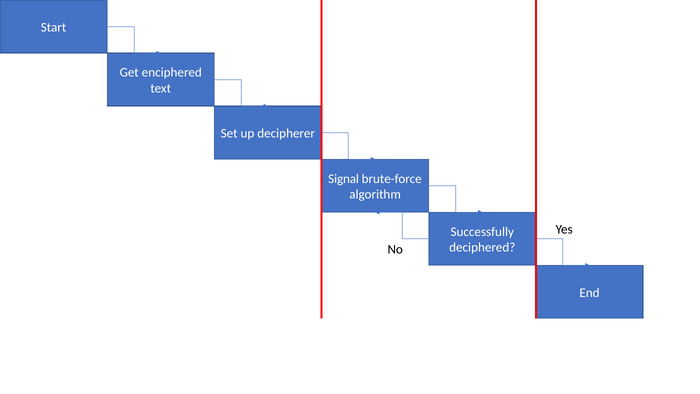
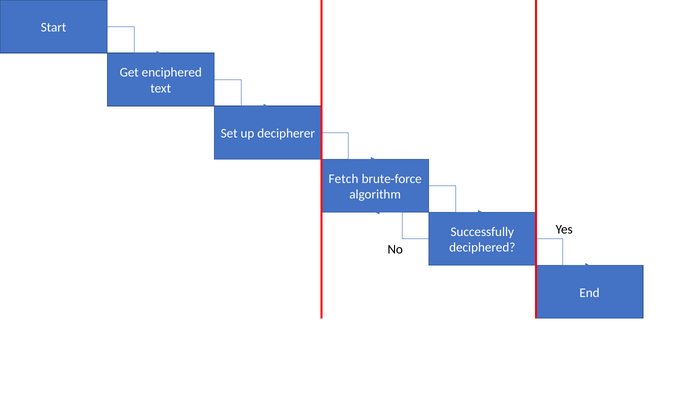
Signal: Signal -> Fetch (343, 179)
